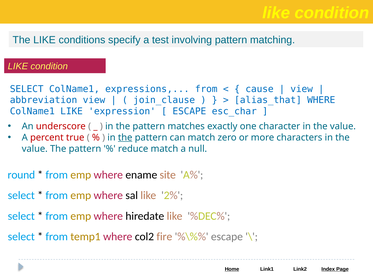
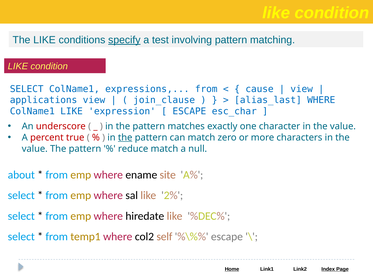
specify underline: none -> present (124, 40)
abbreviation: abbreviation -> applications (44, 100)
alias_that: alias_that -> alias_last (268, 100)
round: round -> about (21, 175)
fire: fire -> self (164, 236)
